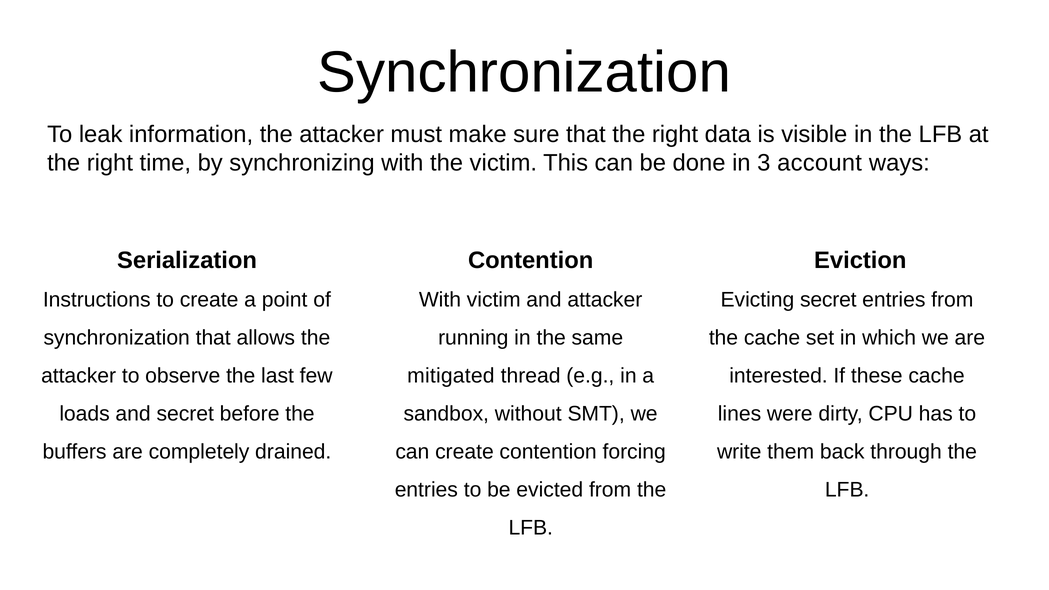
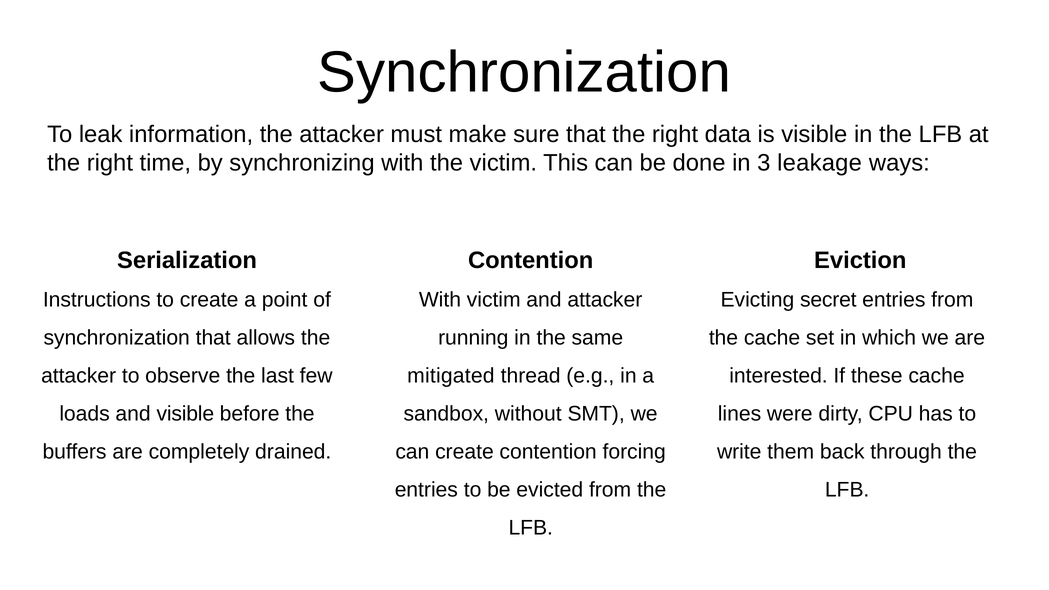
account: account -> leakage (820, 163)
and secret: secret -> visible (185, 414)
